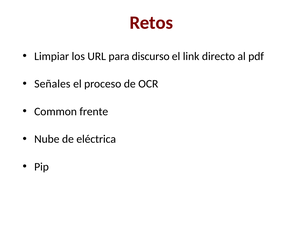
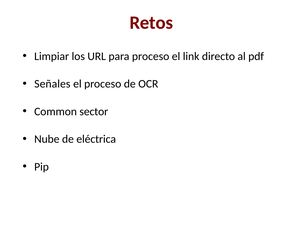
para discurso: discurso -> proceso (151, 56)
frente: frente -> sector (94, 112)
